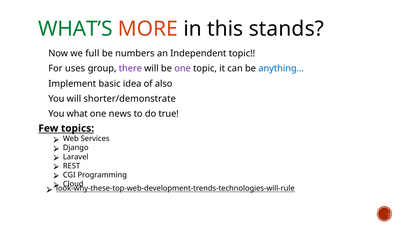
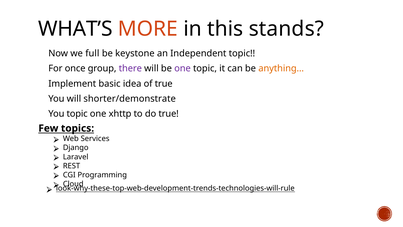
WHAT’S colour: green -> black (75, 29)
numbers: numbers -> keystone (135, 54)
uses: uses -> once (75, 69)
anything… colour: blue -> orange (281, 69)
of also: also -> true (164, 84)
what: what -> topic (77, 114)
news: news -> xhttp (120, 114)
